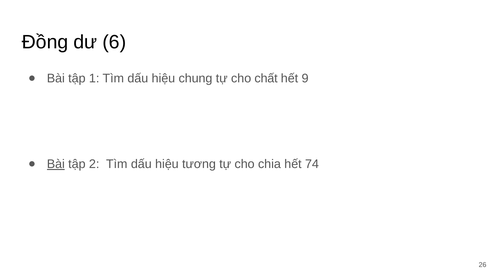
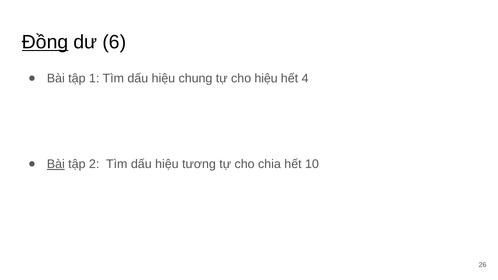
Đồng underline: none -> present (45, 42)
cho chất: chất -> hiệu (266, 78)
9: 9 -> 4 (305, 78)
74: 74 -> 10 (312, 164)
